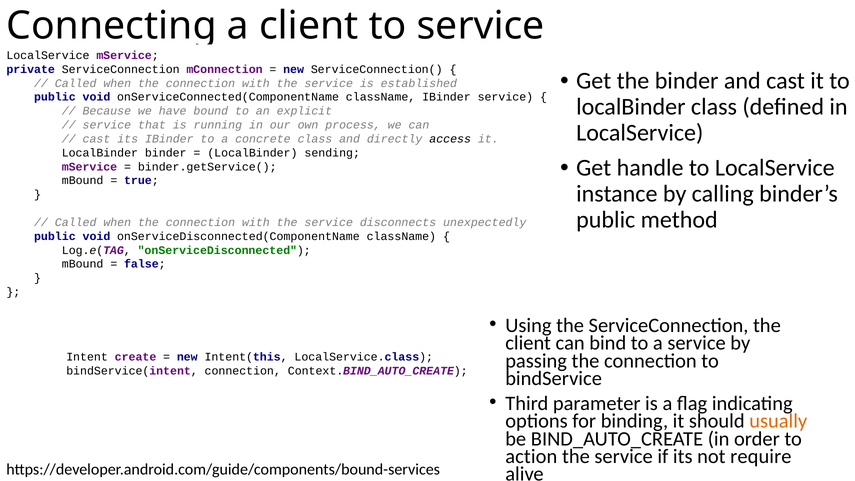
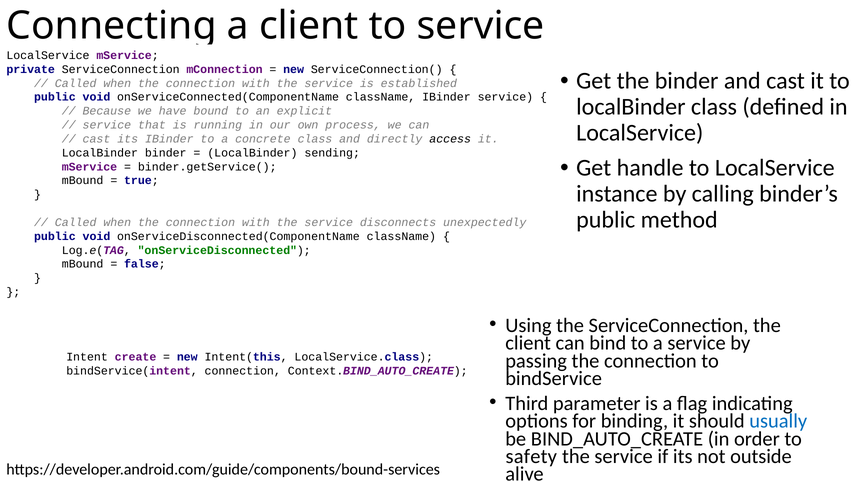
usually colour: orange -> blue (778, 421)
action: action -> safety (531, 456)
require: require -> outside (761, 456)
